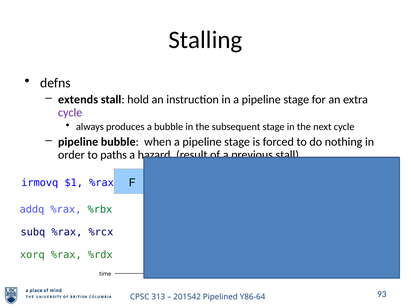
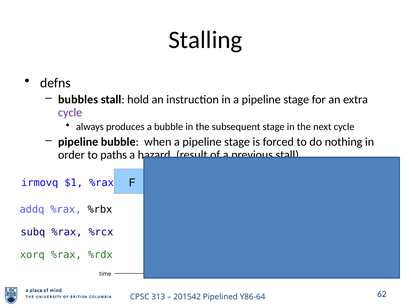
extends: extends -> bubbles (78, 100)
%rbx colour: green -> black (100, 210)
93: 93 -> 62 (382, 294)
